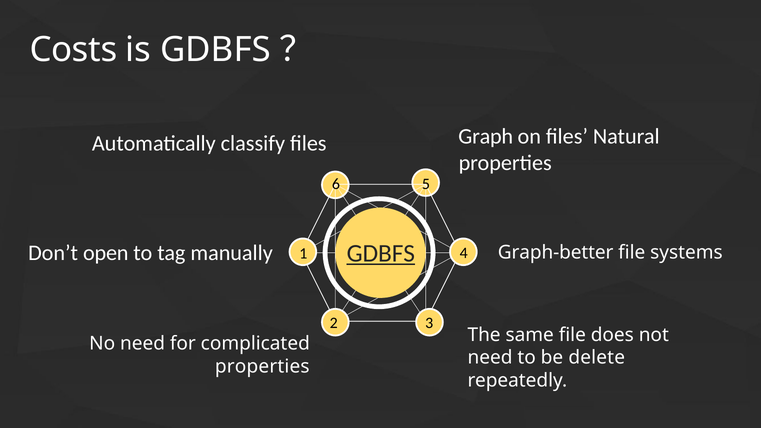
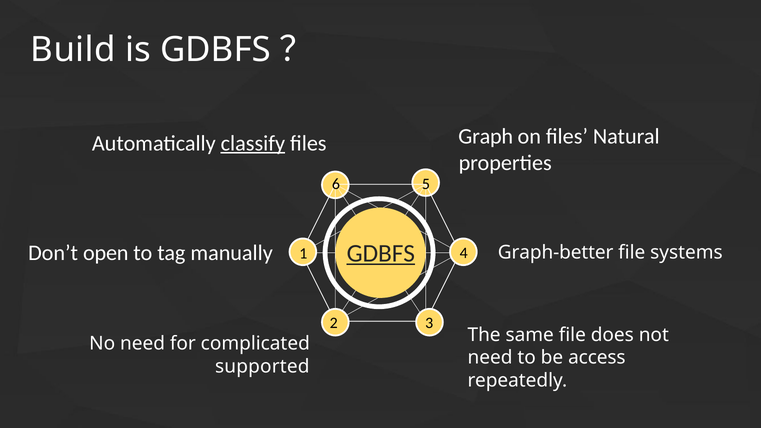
Costs: Costs -> Build (73, 50)
classify underline: none -> present (253, 143)
delete: delete -> access (597, 358)
properties: properties -> supported (262, 366)
